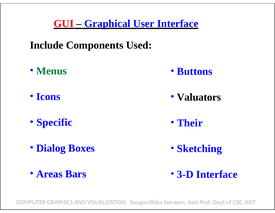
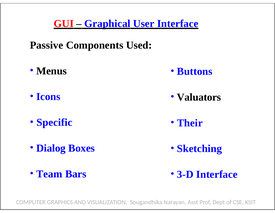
Include: Include -> Passive (47, 45)
Menus colour: green -> black (52, 71)
Areas: Areas -> Team (49, 173)
